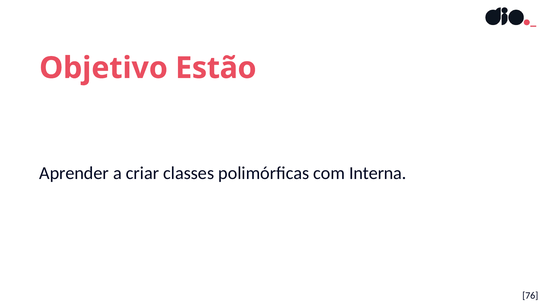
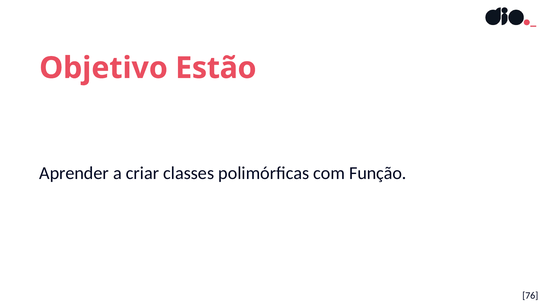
Interna: Interna -> Função (378, 173)
